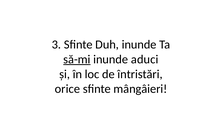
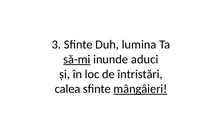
Duh inunde: inunde -> lumina (139, 44)
orice: orice -> calea (68, 89)
mângâieri underline: none -> present (140, 89)
